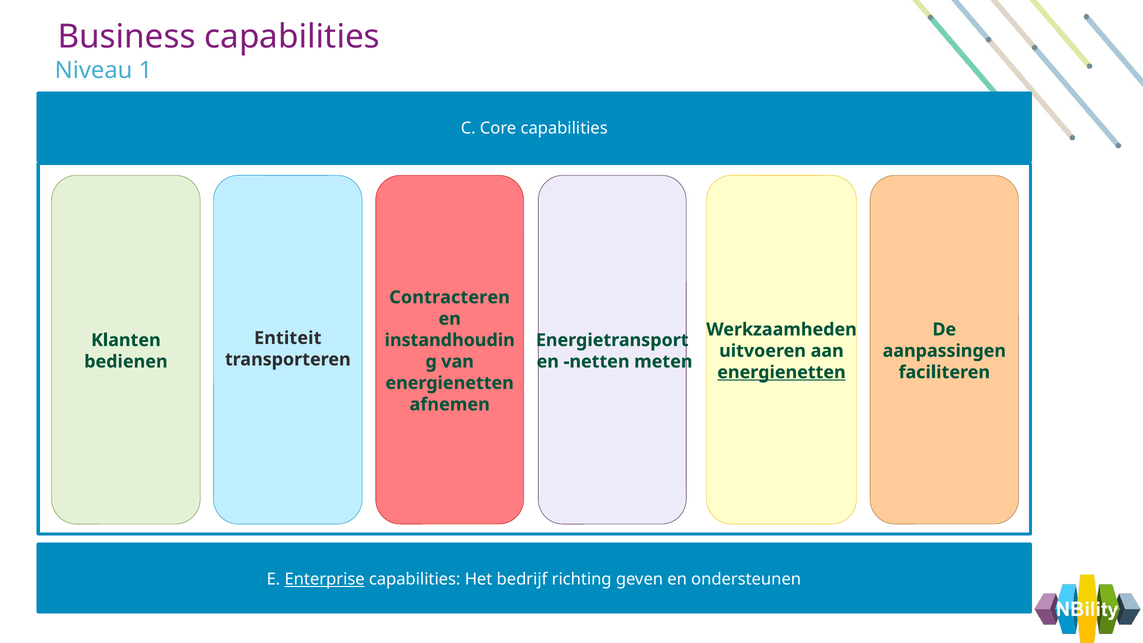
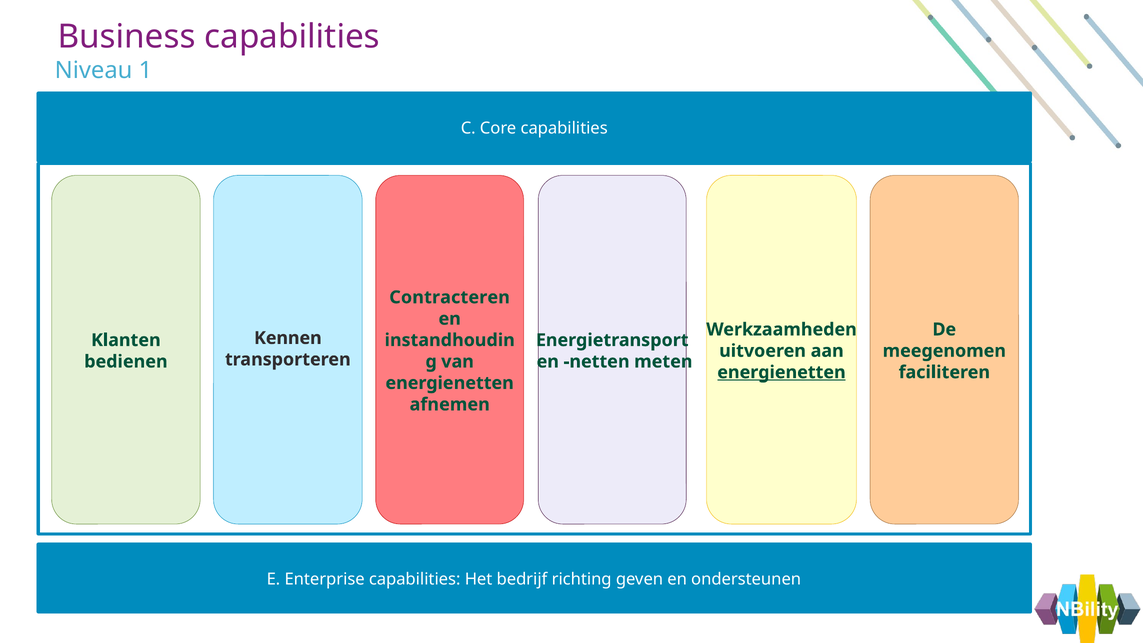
Entiteit: Entiteit -> Kennen (288, 338)
aanpassingen: aanpassingen -> meegenomen (944, 351)
Enterprise underline: present -> none (325, 579)
